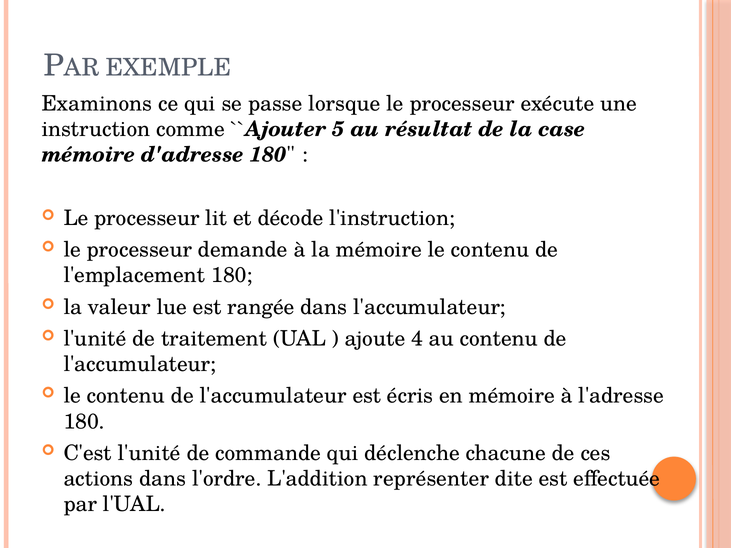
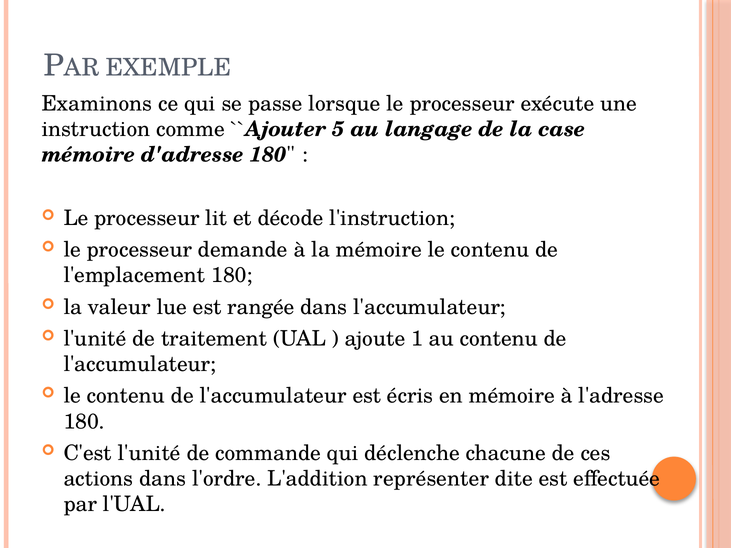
résultat: résultat -> langage (429, 129)
4: 4 -> 1 (417, 339)
